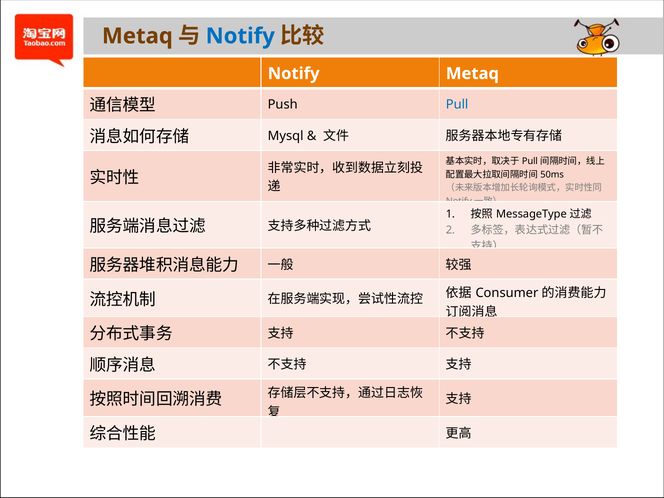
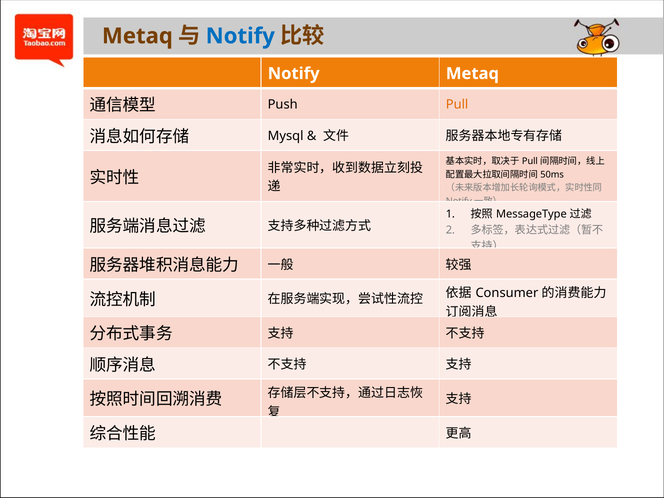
Pull colour: blue -> orange (457, 104)
